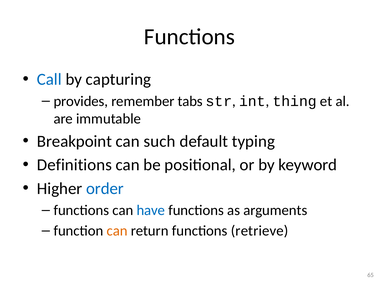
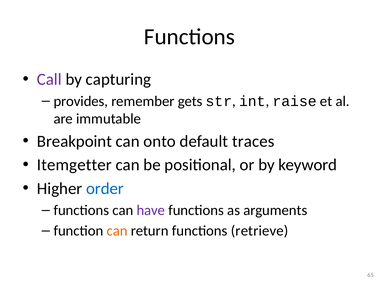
Call colour: blue -> purple (49, 80)
tabs: tabs -> gets (190, 101)
thing: thing -> raise (295, 101)
such: such -> onto (160, 141)
typing: typing -> traces (253, 141)
Definitions: Definitions -> Itemgetter (74, 165)
have colour: blue -> purple (151, 210)
